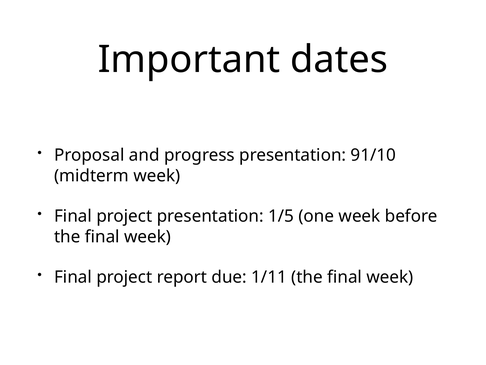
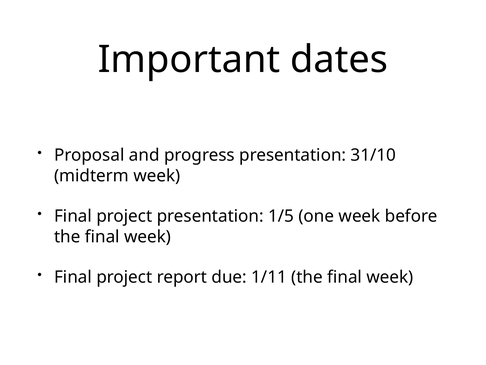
91/10: 91/10 -> 31/10 (373, 155)
